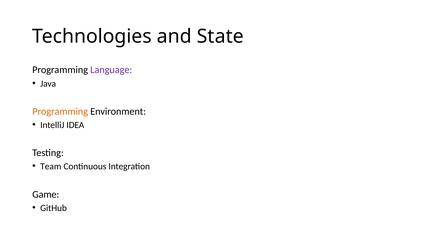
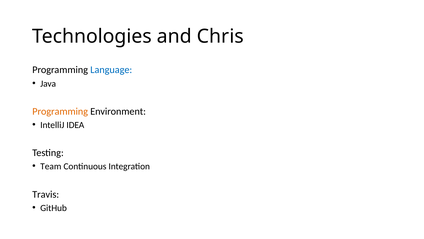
State: State -> Chris (220, 36)
Language colour: purple -> blue (111, 70)
Game: Game -> Travis (46, 194)
